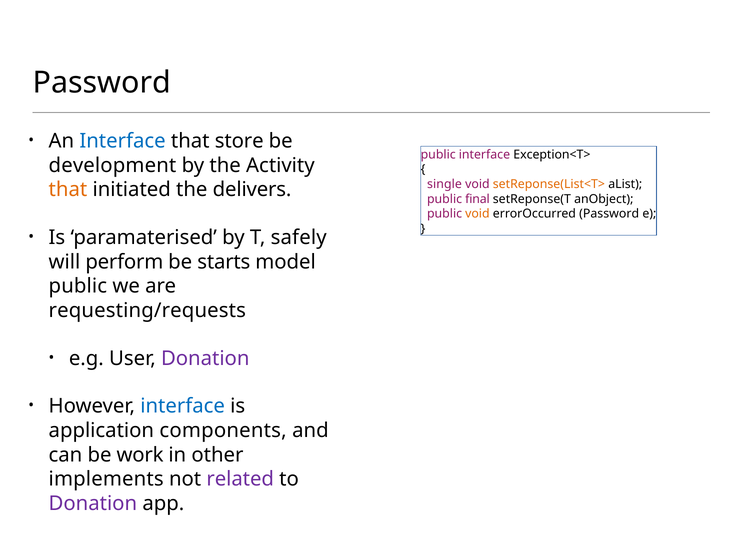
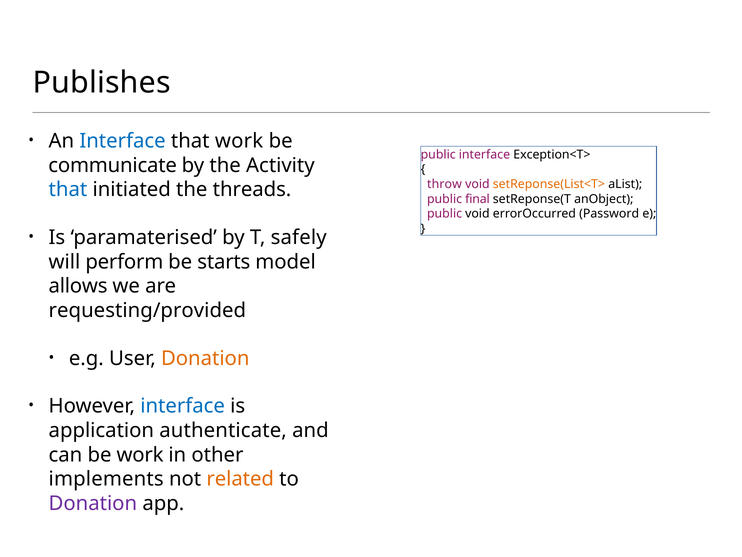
Password: Password -> Publishes (102, 82)
that store: store -> work (239, 141)
development: development -> communicate (113, 165)
single: single -> throw (444, 184)
that colour: orange -> blue (68, 190)
delivers: delivers -> threads (252, 190)
void colour: orange -> black (477, 214)
public: public -> allows (78, 286)
requesting/requests: requesting/requests -> requesting/provided (147, 310)
Donation colour: purple -> orange (205, 358)
components: components -> authenticate (223, 430)
related colour: purple -> orange (240, 479)
